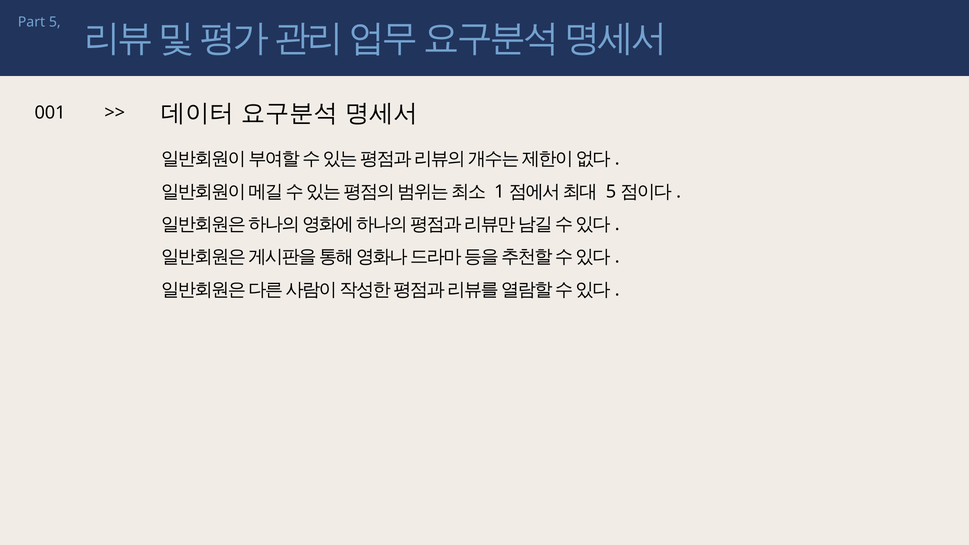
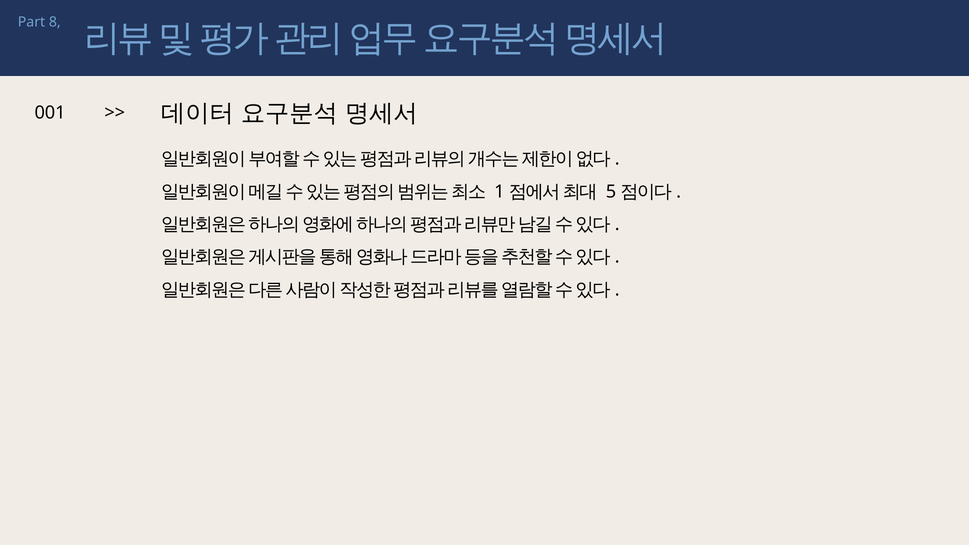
5: 5 -> 8 (55, 22)
